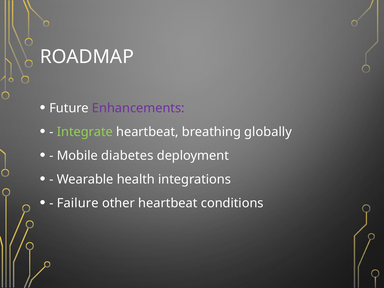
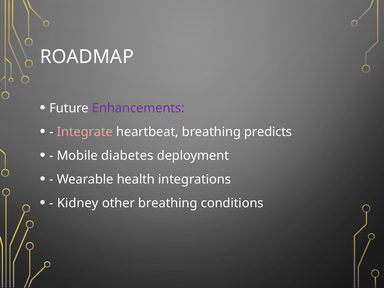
Integrate colour: light green -> pink (85, 132)
globally: globally -> predicts (268, 132)
Failure: Failure -> Kidney (78, 203)
other heartbeat: heartbeat -> breathing (168, 203)
